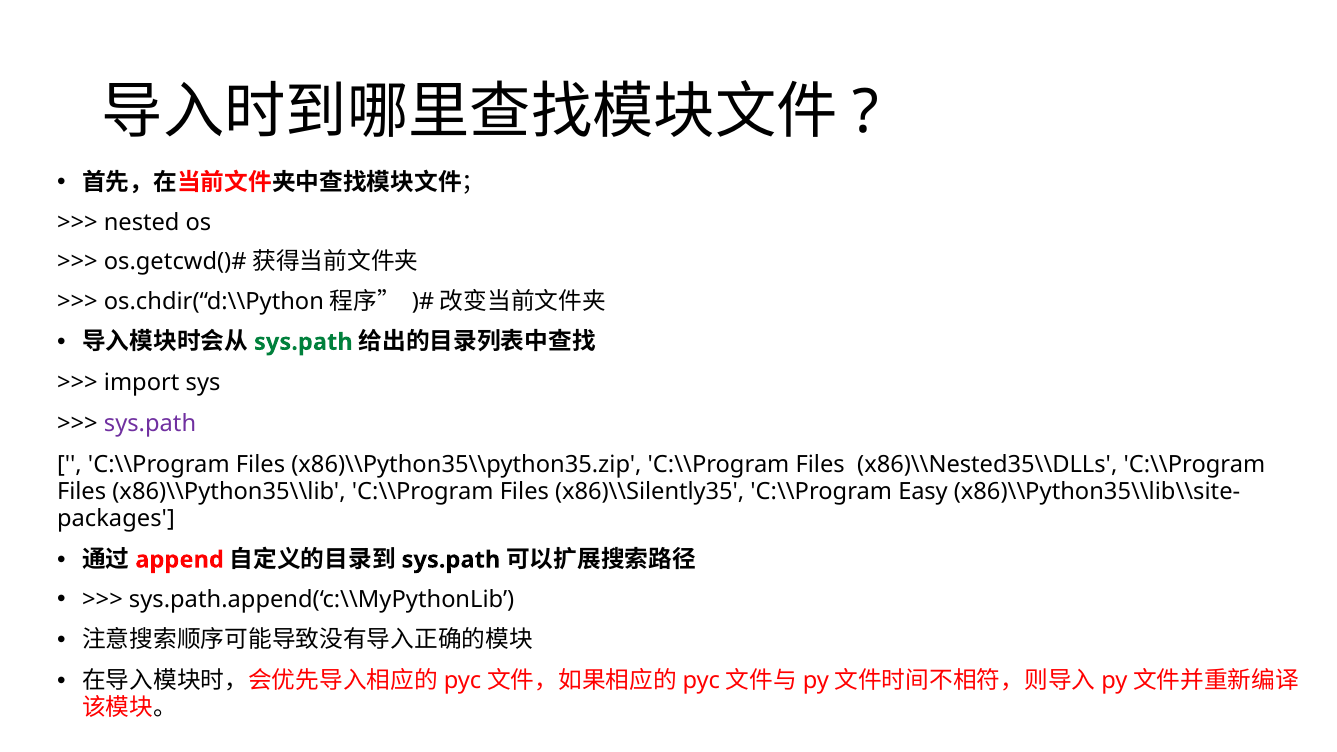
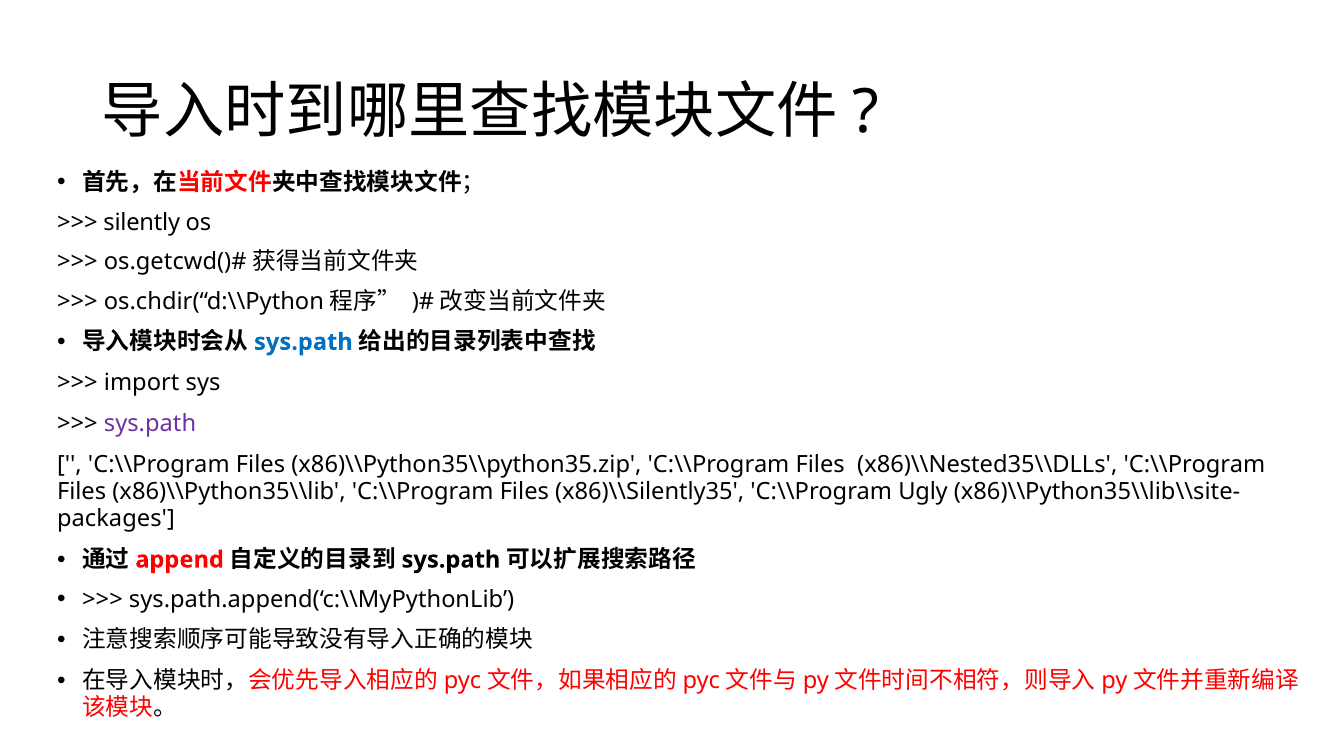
nested: nested -> silently (142, 222)
sys.path colour: green -> blue (303, 342)
Easy: Easy -> Ugly (923, 492)
